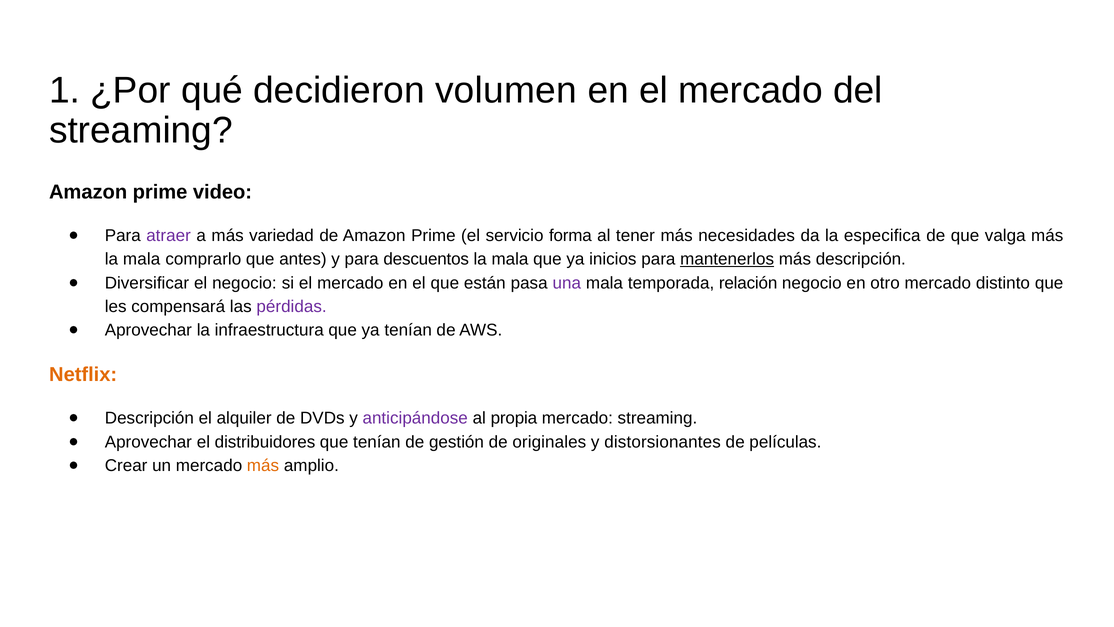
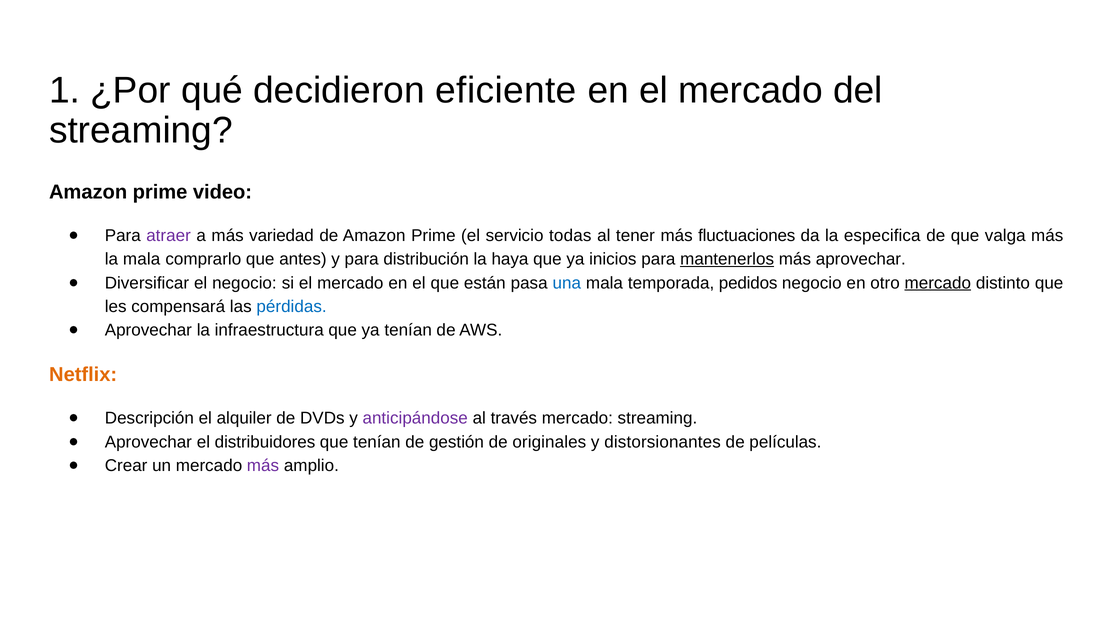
volumen: volumen -> eficiente (506, 90)
forma: forma -> todas (570, 236)
necesidades: necesidades -> fluctuaciones (747, 236)
descuentos: descuentos -> distribución (426, 259)
mala: mala -> haya (510, 259)
más descripción: descripción -> aprovechar (861, 259)
una colour: purple -> blue (567, 283)
relación: relación -> pedidos (748, 283)
mercado underline: none -> present (938, 283)
pérdidas colour: purple -> blue (292, 306)
propia: propia -> través (514, 418)
más colour: orange -> purple (263, 465)
